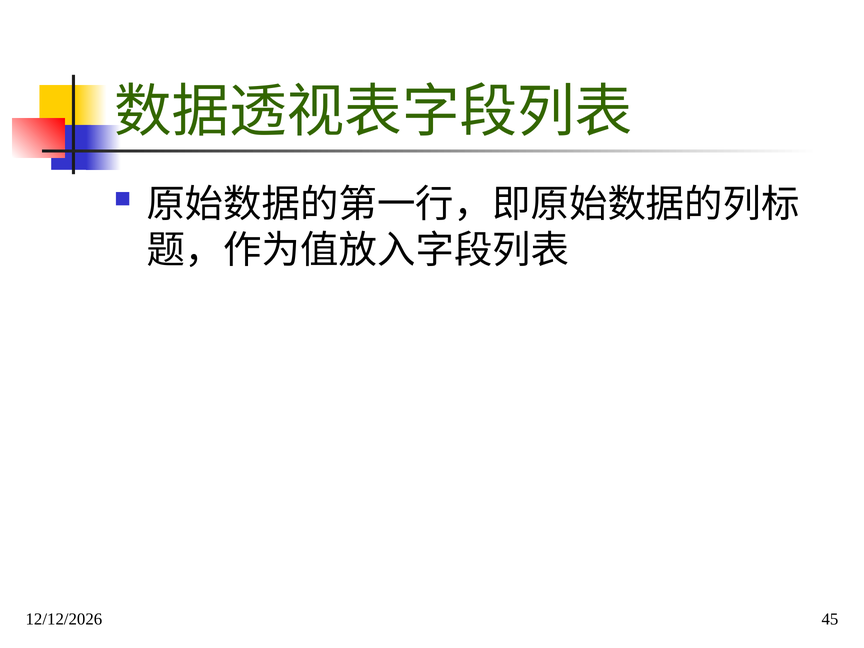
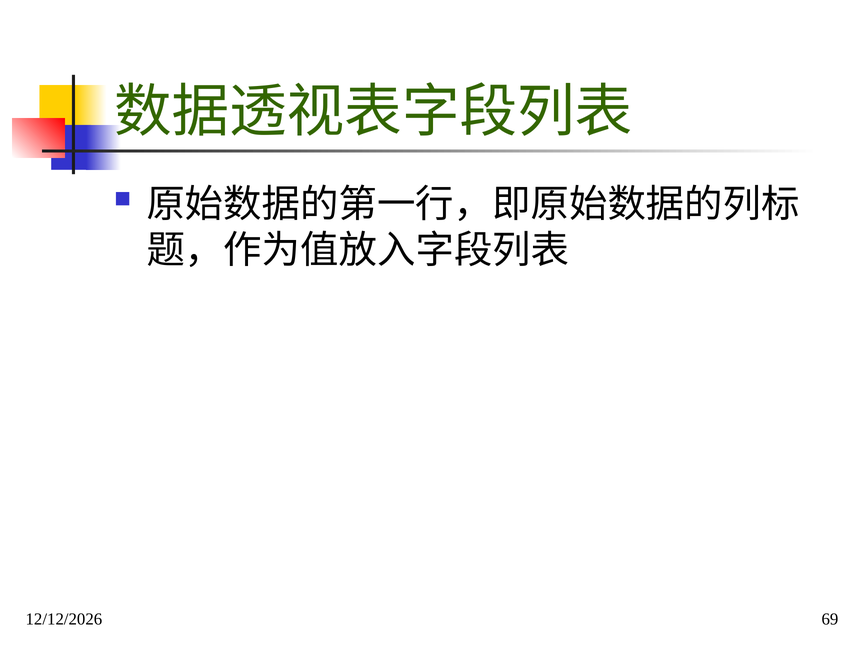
45: 45 -> 69 (830, 619)
